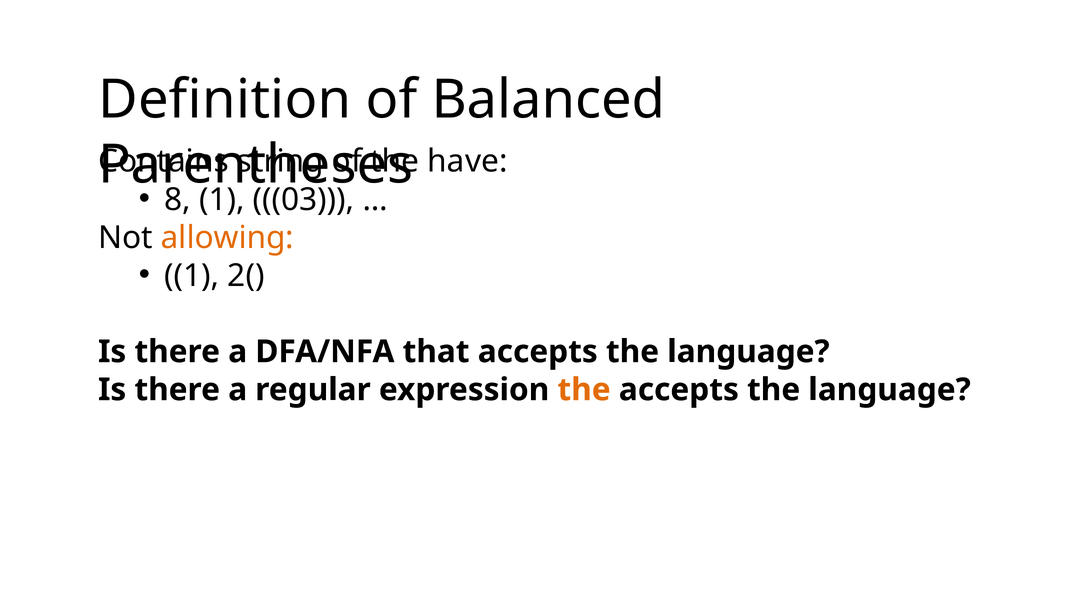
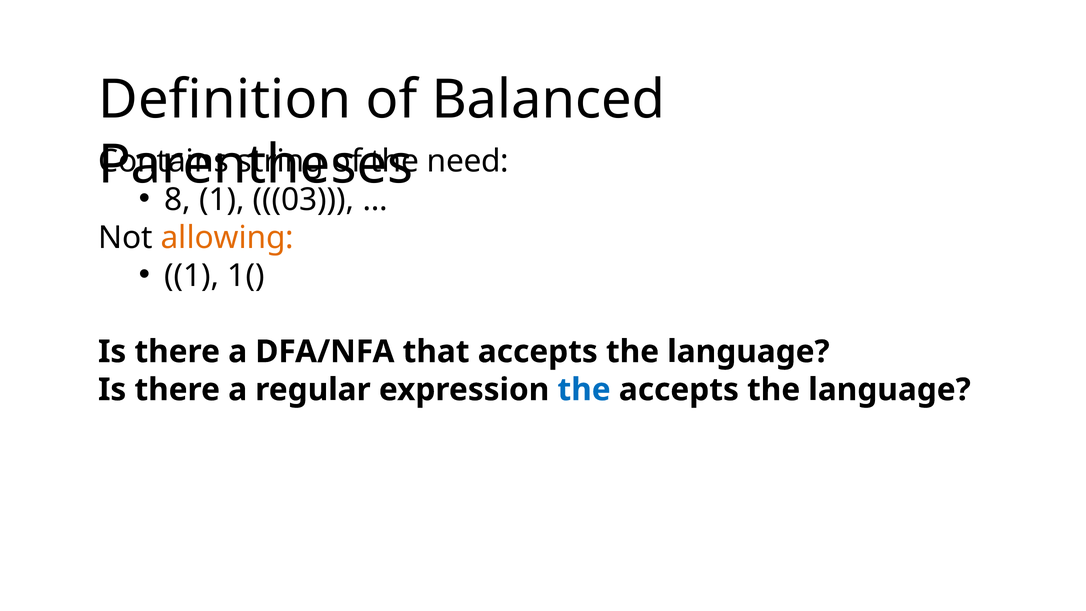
have: have -> need (468, 161)
2(: 2( -> 1( (246, 276)
the colour: orange -> blue (584, 390)
